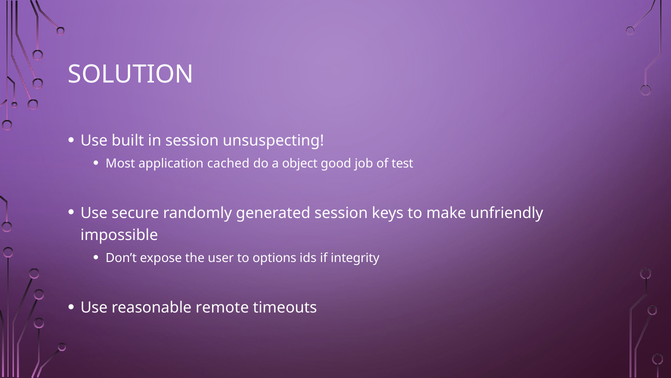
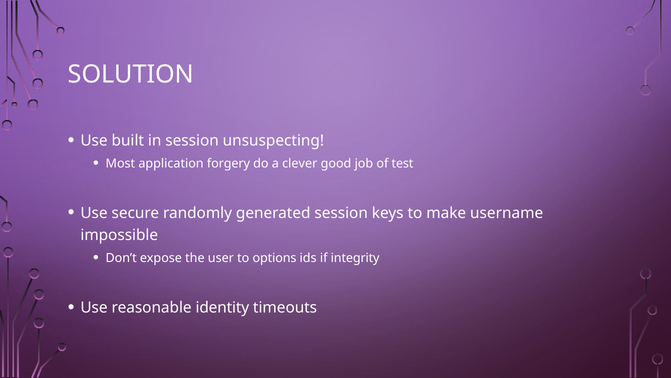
cached: cached -> forgery (228, 163)
object: object -> clever (300, 163)
unfriendly: unfriendly -> username (507, 213)
remote: remote -> identity (222, 307)
